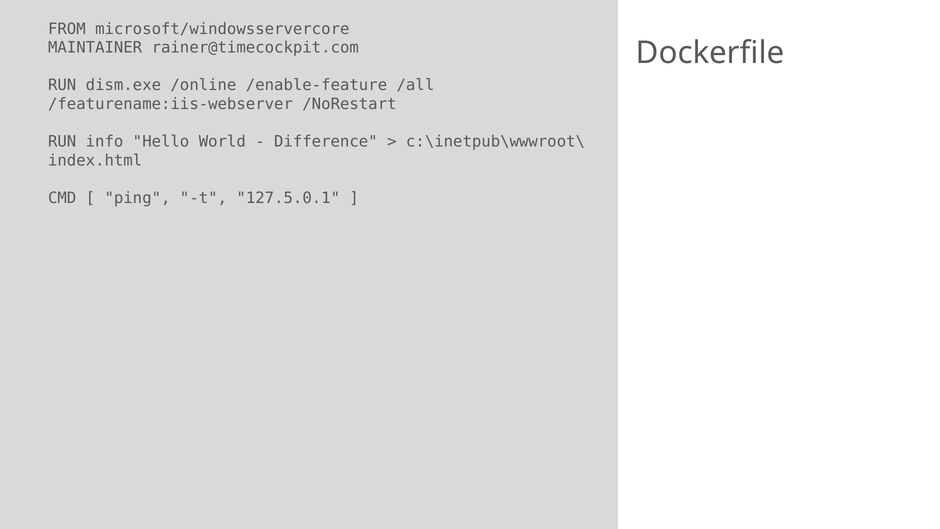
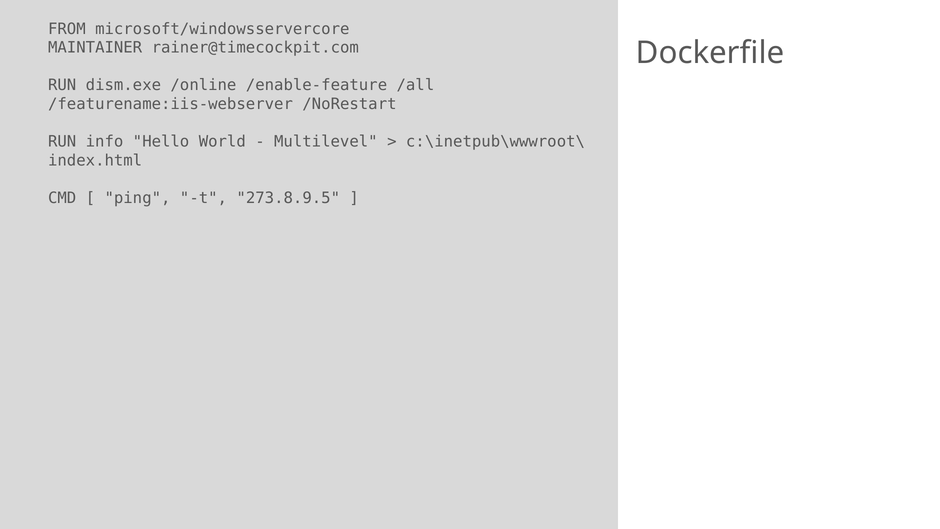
Difference: Difference -> Multilevel (326, 142)
127.5.0.1: 127.5.0.1 -> 273.8.9.5 (288, 198)
